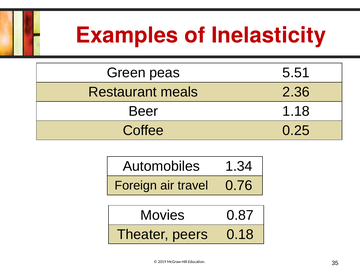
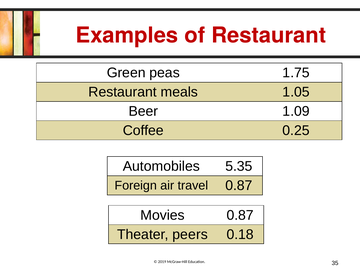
of Inelasticity: Inelasticity -> Restaurant (269, 35)
5.51: 5.51 -> 1.75 (296, 73)
2.36: 2.36 -> 1.05 (296, 92)
1.18: 1.18 -> 1.09 (296, 111)
1.34: 1.34 -> 5.35 (239, 166)
travel 0.76: 0.76 -> 0.87 (239, 186)
